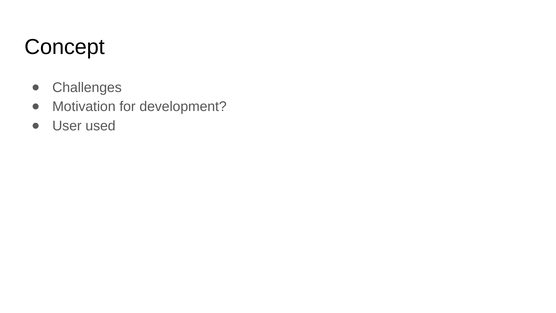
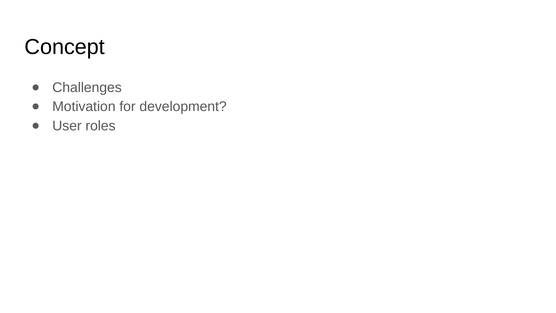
used: used -> roles (101, 126)
